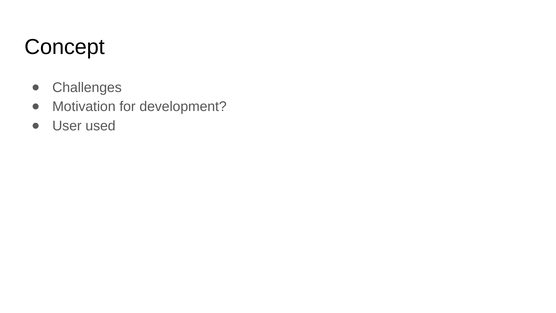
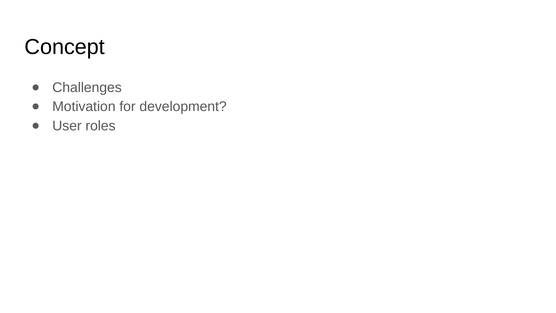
used: used -> roles (101, 126)
